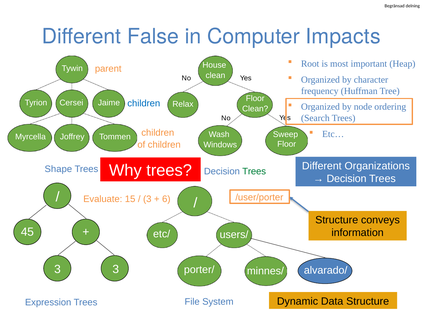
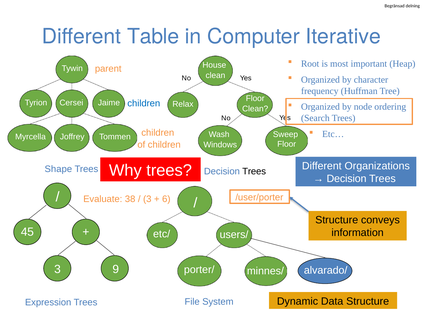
False: False -> Table (153, 37)
Impacts: Impacts -> Iterative (343, 37)
Trees colour: green -> black (254, 172)
15: 15 -> 38 (130, 199)
3 3: 3 -> 9 (116, 270)
